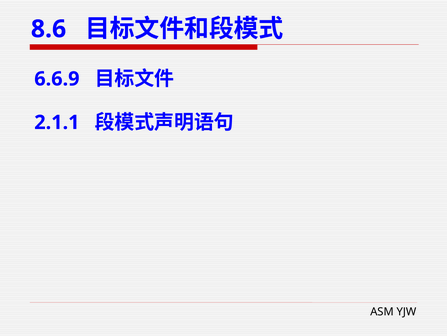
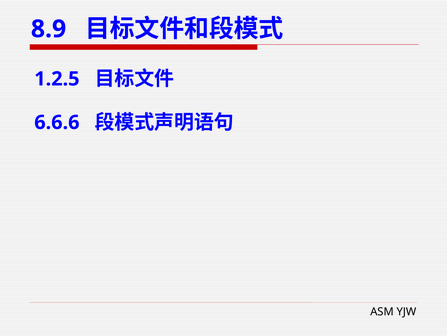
8.6: 8.6 -> 8.9 (49, 29)
6.6.9: 6.6.9 -> 1.2.5 (57, 79)
2.1.1: 2.1.1 -> 6.6.6 (57, 122)
